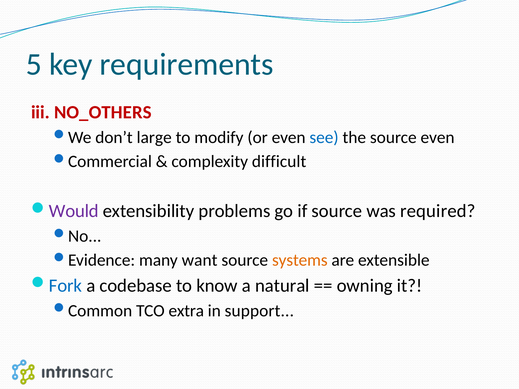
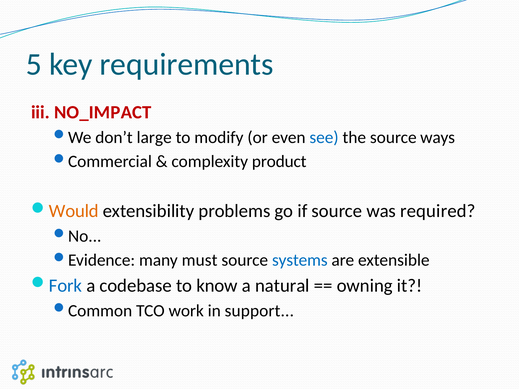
NO_OTHERS: NO_OTHERS -> NO_IMPACT (103, 112)
source even: even -> ways (438, 137)
difficult: difficult -> product (279, 162)
Would colour: purple -> orange (74, 211)
want: want -> must (200, 260)
systems colour: orange -> blue (300, 260)
extra: extra -> work (186, 311)
